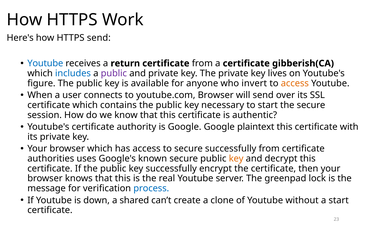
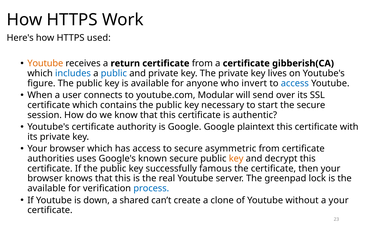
HTTPS send: send -> used (99, 38)
Youtube colour: blue -> orange (45, 63)
public colour: purple -> blue (114, 73)
access colour: orange -> blue (295, 83)
youtube.com Browser: Browser -> Modular (216, 95)
secure successfully: successfully -> asymmetric (231, 149)
encrypt: encrypt -> famous (216, 169)
message: message -> available (47, 188)
a start: start -> your (339, 200)
